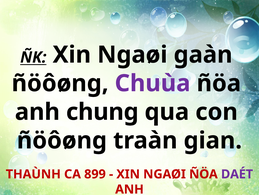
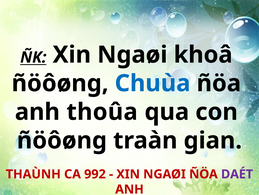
gaàn: gaàn -> khoâ (203, 55)
Chuùa colour: purple -> blue (153, 83)
chung: chung -> thoûa (102, 112)
899: 899 -> 992 (95, 174)
